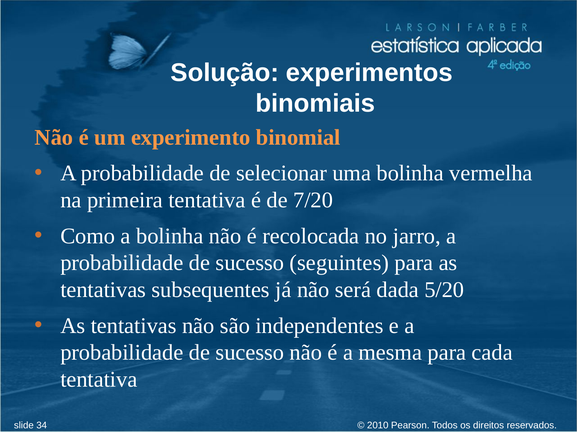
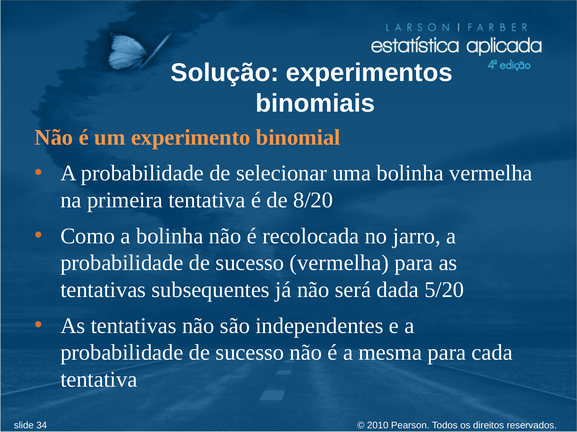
7/20: 7/20 -> 8/20 (313, 200)
sucesso seguintes: seguintes -> vermelha (339, 263)
